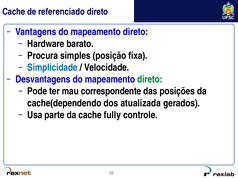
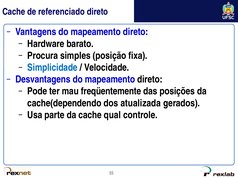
direto colour: green -> black (150, 80)
correspondente: correspondente -> freqüentemente (111, 91)
fully: fully -> qual (112, 115)
